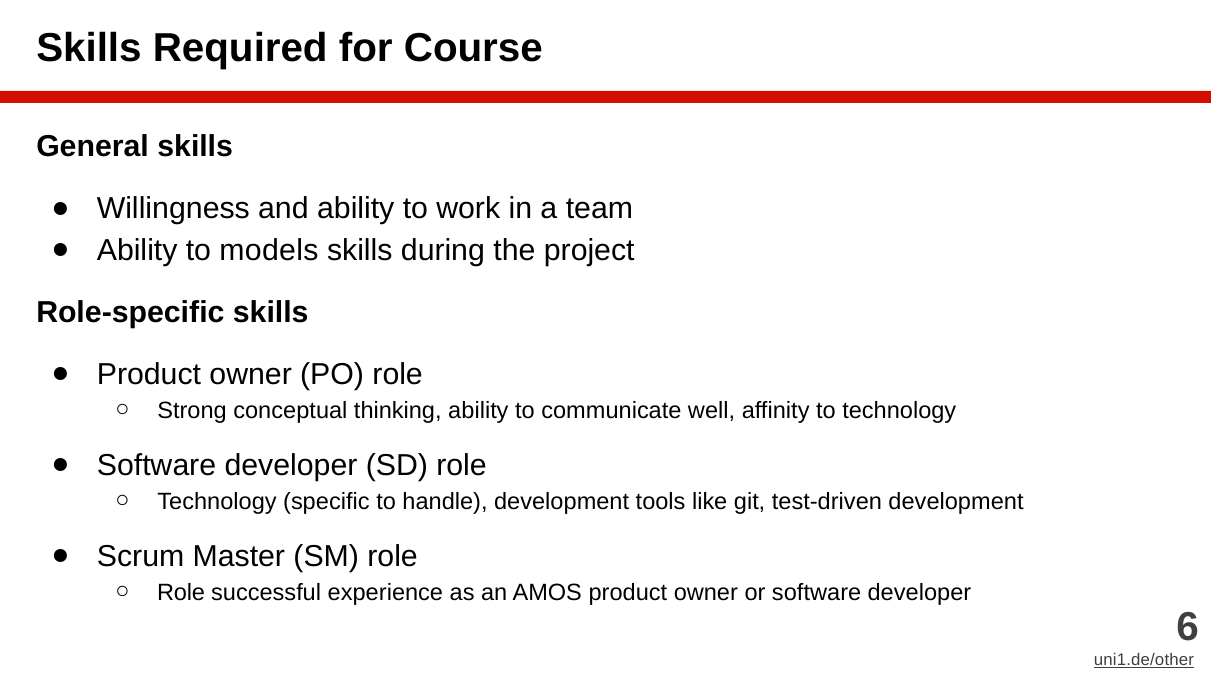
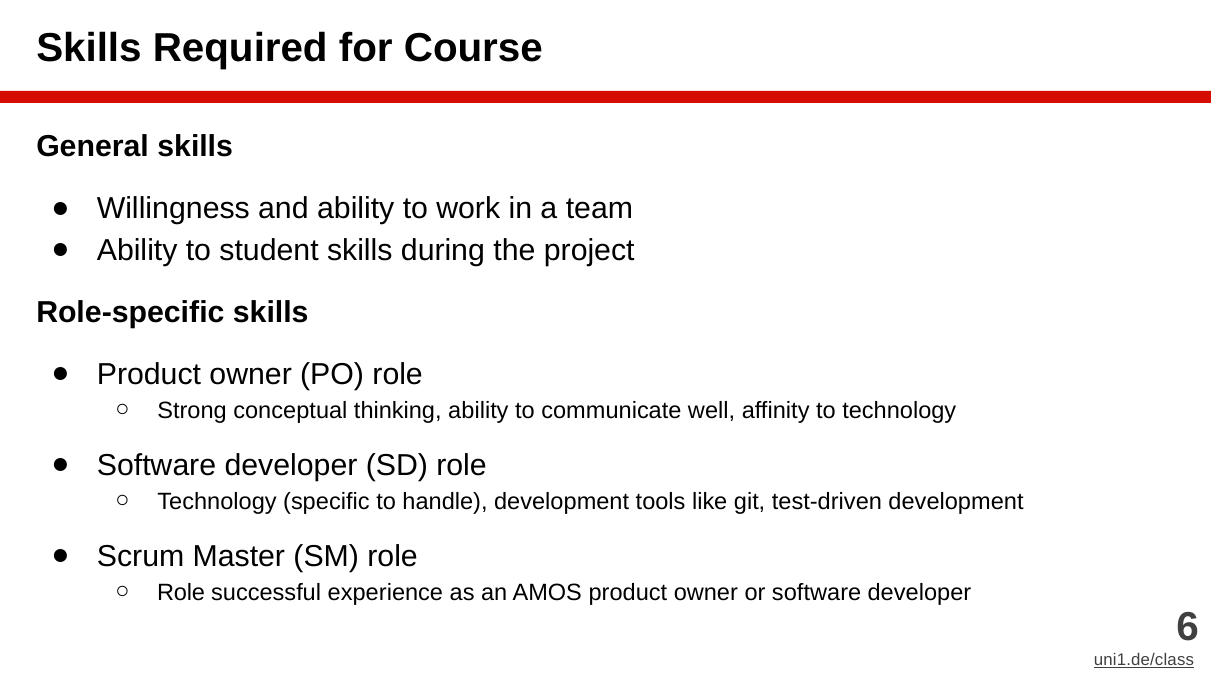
models: models -> student (269, 251)
uni1.de/other: uni1.de/other -> uni1.de/class (1144, 660)
